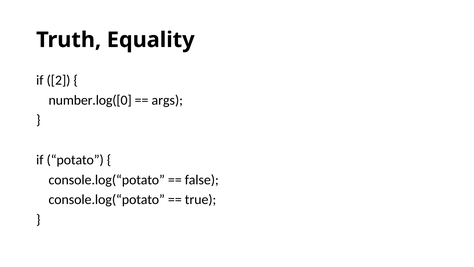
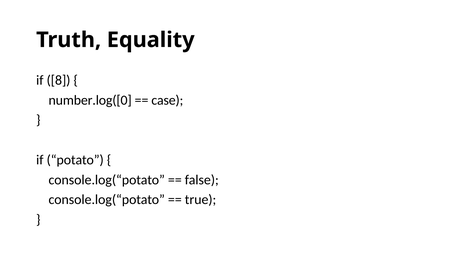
2: 2 -> 8 (59, 80)
args: args -> case (167, 100)
